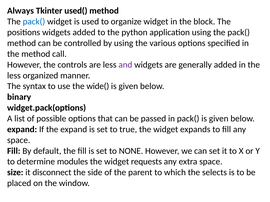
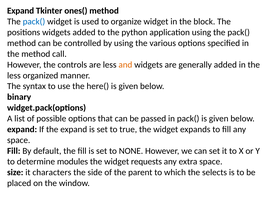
Always: Always -> Expand (21, 11)
used(: used( -> ones( (76, 11)
and colour: purple -> orange (125, 65)
wide(: wide( -> here( (98, 86)
disconnect: disconnect -> characters (52, 173)
